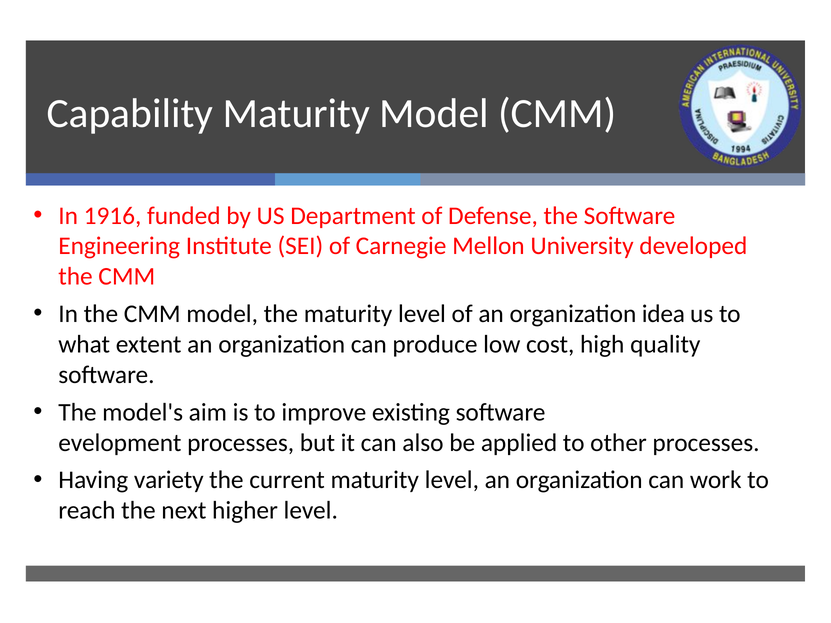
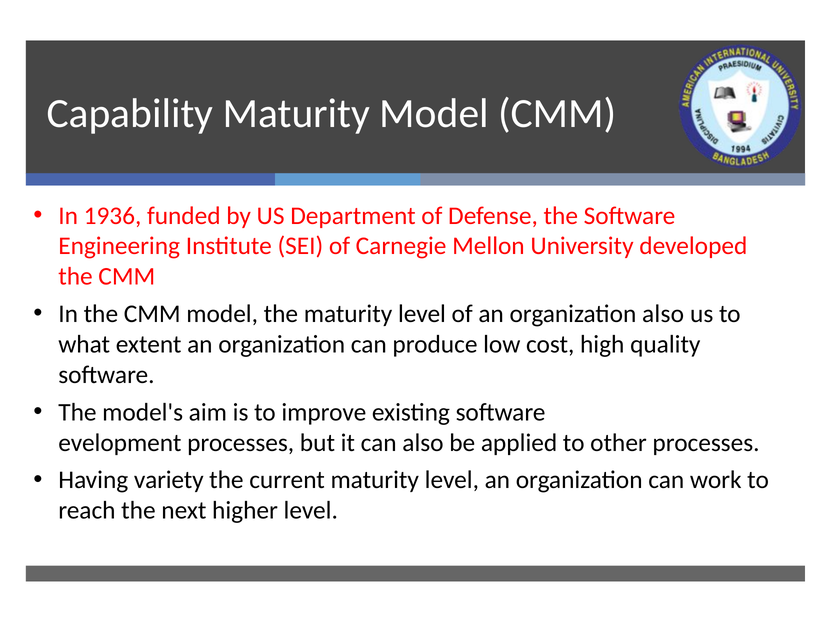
1916: 1916 -> 1936 (113, 216)
organization idea: idea -> also (663, 314)
